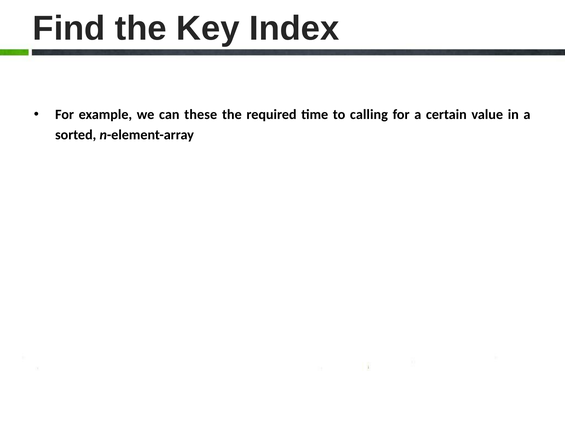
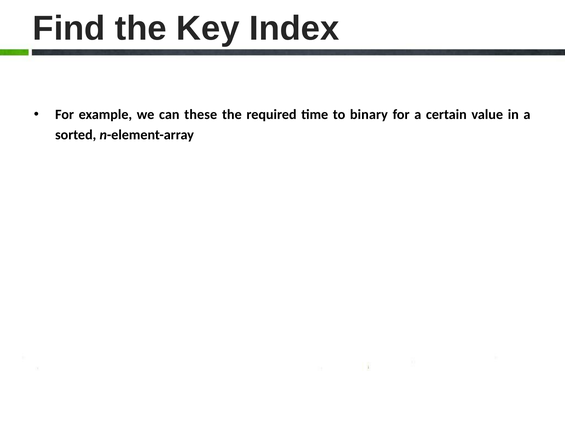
calling: calling -> binary (369, 115)
